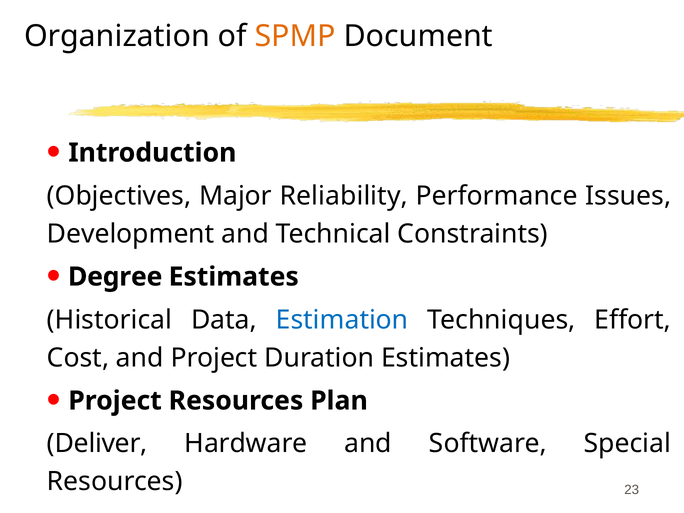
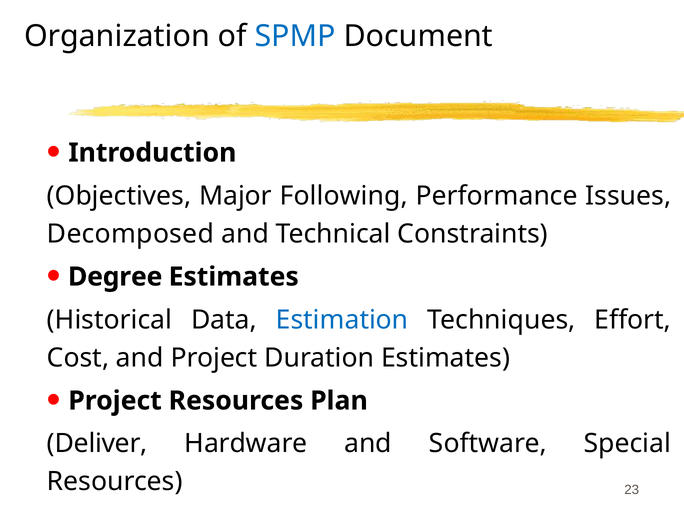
SPMP colour: orange -> blue (295, 36)
Reliability: Reliability -> Following (344, 196)
Development: Development -> Decomposed (131, 234)
